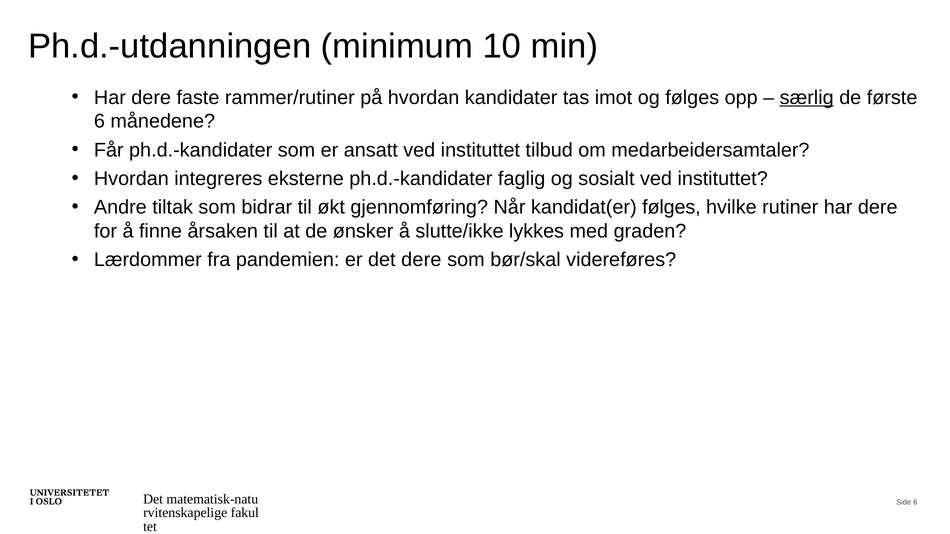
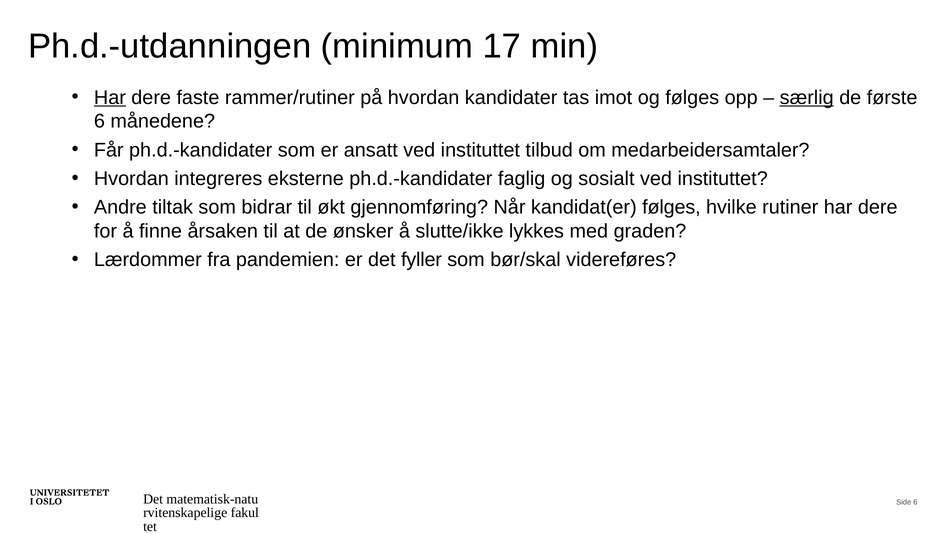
10: 10 -> 17 (502, 47)
Har underline: none -> present (110, 98)
det dere: dere -> fyller (422, 260)
